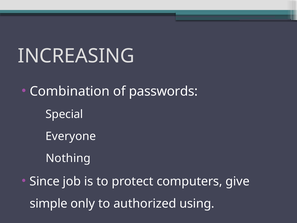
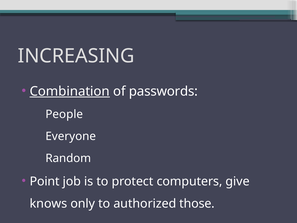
Combination underline: none -> present (70, 91)
Special: Special -> People (64, 114)
Nothing: Nothing -> Random (68, 158)
Since: Since -> Point (45, 181)
simple: simple -> knows (48, 203)
using: using -> those (197, 203)
